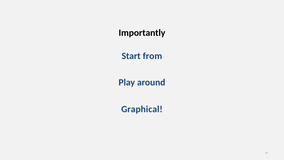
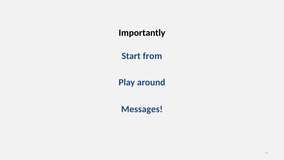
Graphical: Graphical -> Messages (142, 109)
